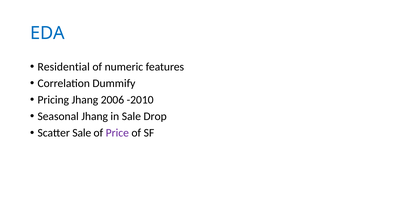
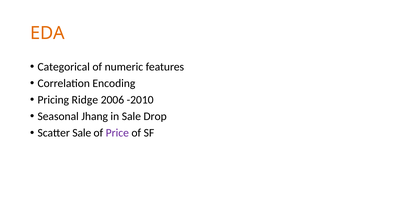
EDA colour: blue -> orange (47, 33)
Residential: Residential -> Categorical (64, 67)
Dummify: Dummify -> Encoding (114, 83)
Pricing Jhang: Jhang -> Ridge (85, 100)
